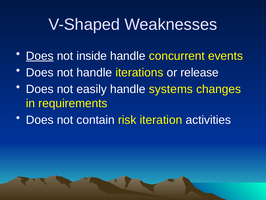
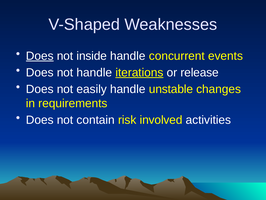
iterations underline: none -> present (139, 72)
systems: systems -> unstable (171, 89)
iteration: iteration -> involved (161, 120)
